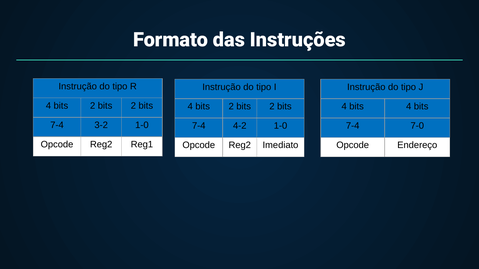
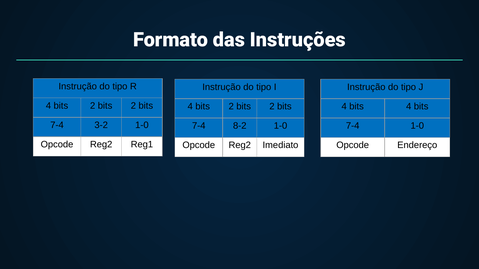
4-2: 4-2 -> 8-2 (240, 126)
7-4 7-0: 7-0 -> 1-0 (417, 126)
